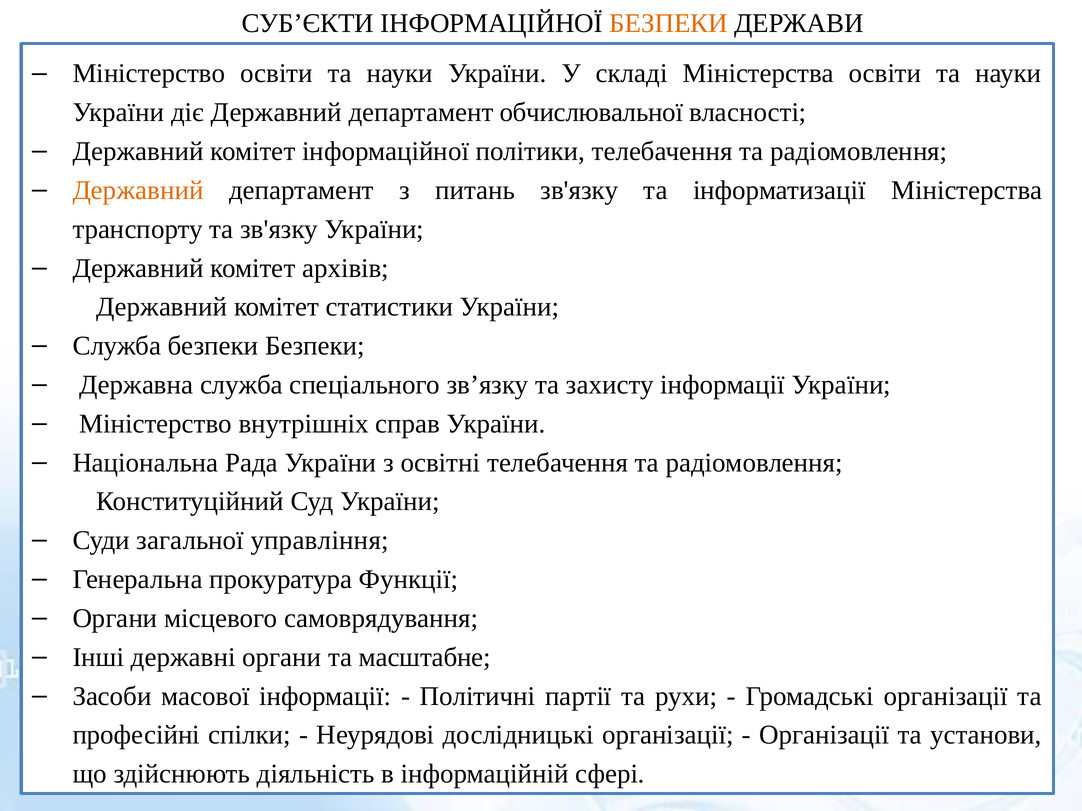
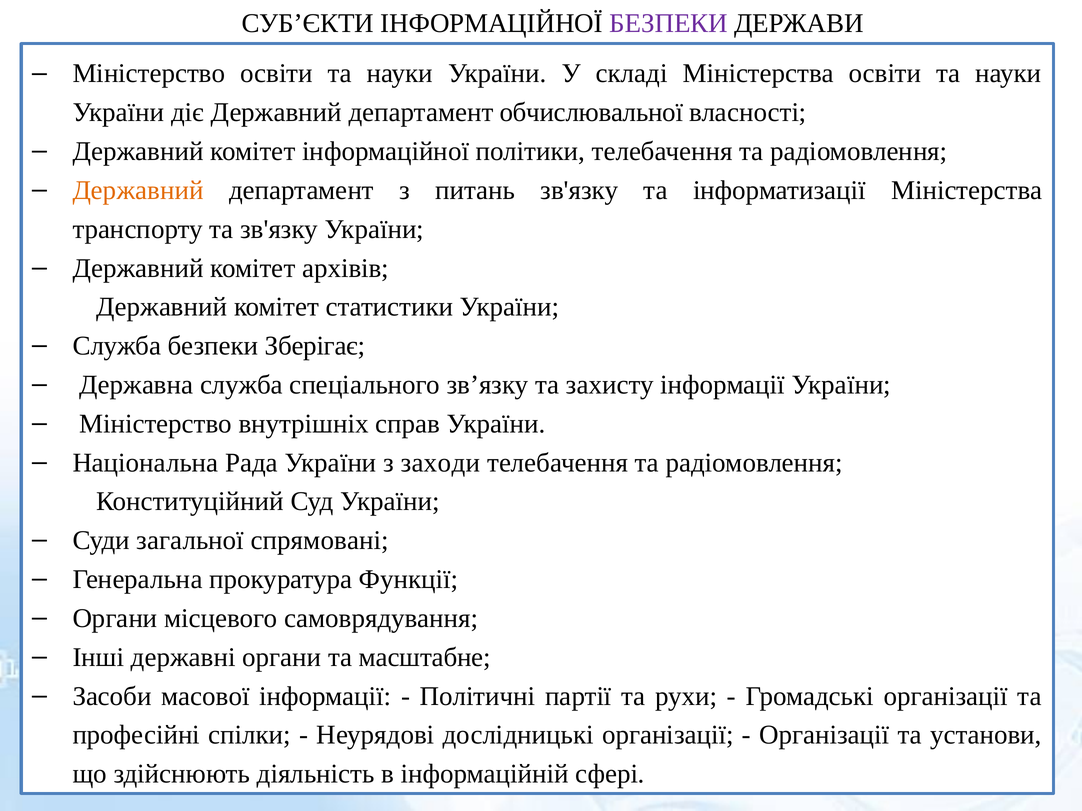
БЕЗПЕКИ colour: orange -> purple (669, 23)
безпеки Безпеки: Безпеки -> Зберігає (315, 346)
освітні: освітні -> заходи (440, 463)
управління: управління -> спрямовані (320, 541)
